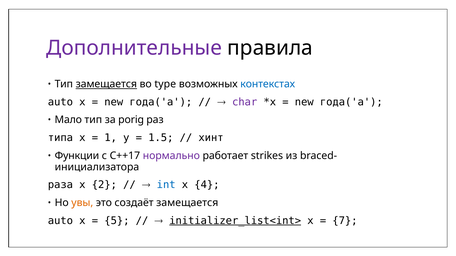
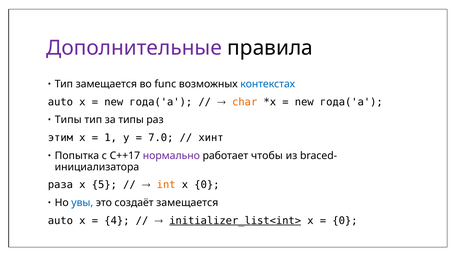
замещается underline: present -> none (106, 84)
type: type -> func (165, 84)
char colour: purple -> orange (245, 102)
Мало: Мало -> Типы (68, 120)
за porig: porig -> типы (131, 120)
типа: типа -> этим (60, 138)
1.5: 1.5 -> 7.0 (161, 138)
Функции: Функции -> Попытка (77, 156)
strikes: strikes -> чтобы (267, 156)
2: 2 -> 5 (104, 185)
int colour: blue -> orange (166, 185)
x 4: 4 -> 0 (207, 185)
увы colour: orange -> blue (82, 203)
5: 5 -> 4 (117, 221)
7: 7 -> 0 (345, 221)
